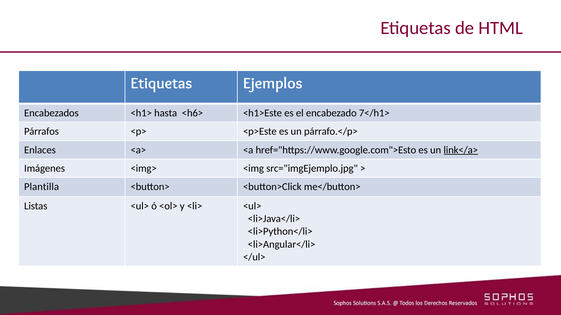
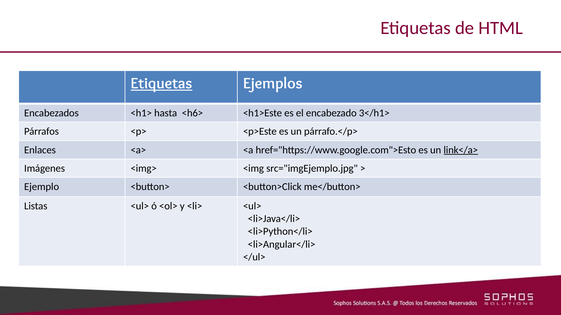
Etiquetas underline: none -> present (161, 84)
7</h1>: 7</h1> -> 3</h1> (374, 113)
Plantilla: Plantilla -> Ejemplo (42, 187)
